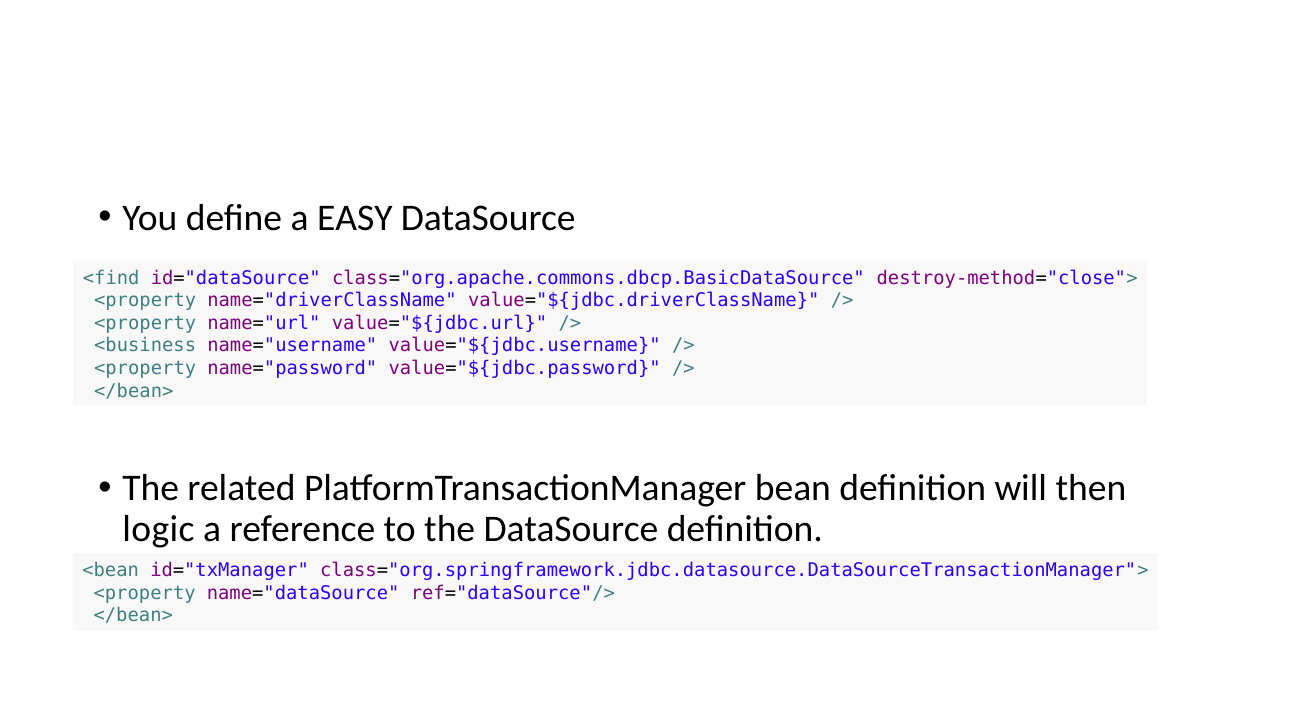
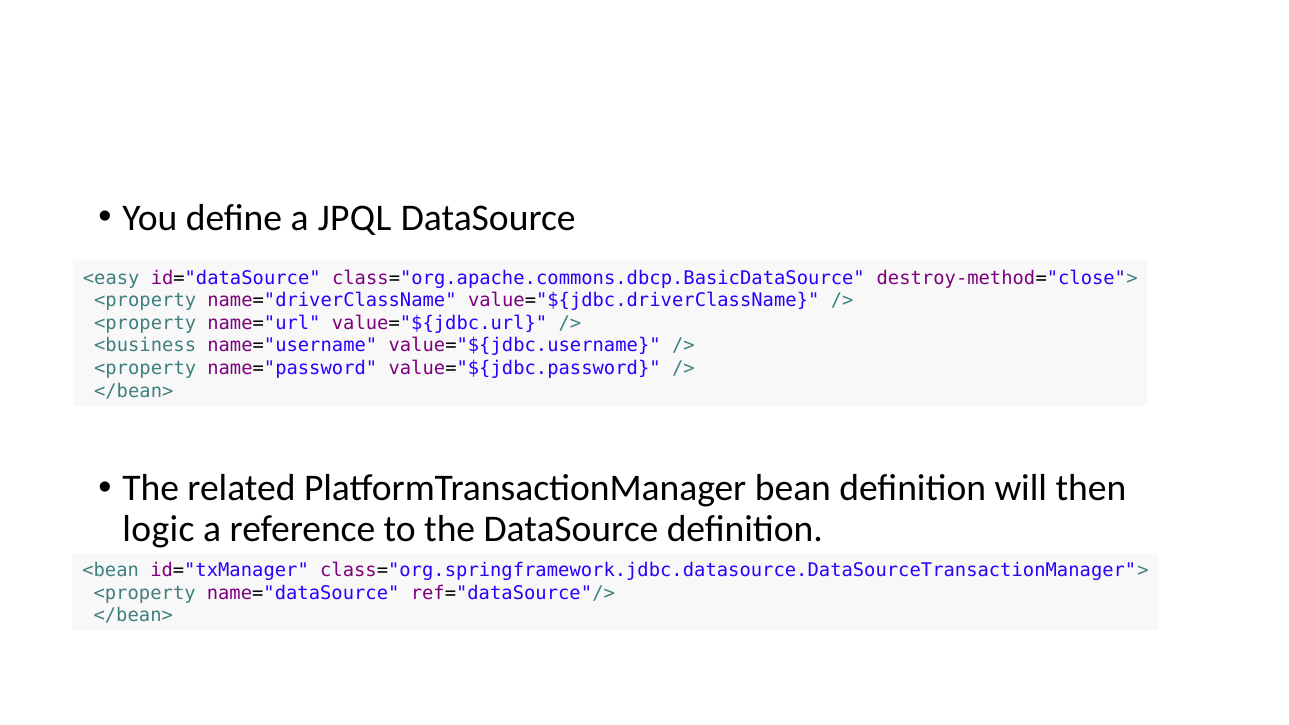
EASY: EASY -> JPQL (355, 218)
<find: <find -> <easy (111, 278)
